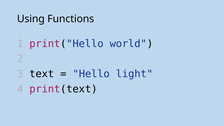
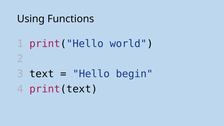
light: light -> begin (134, 74)
